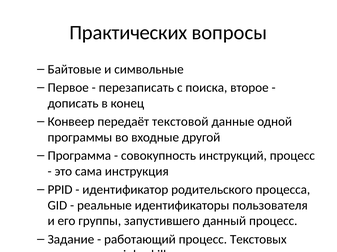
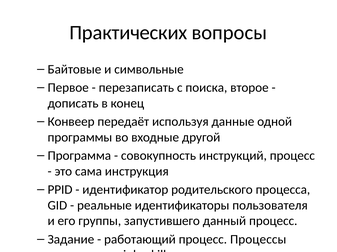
текстовой: текстовой -> используя (180, 122)
процесс Текстовых: Текстовых -> Процессы (258, 240)
